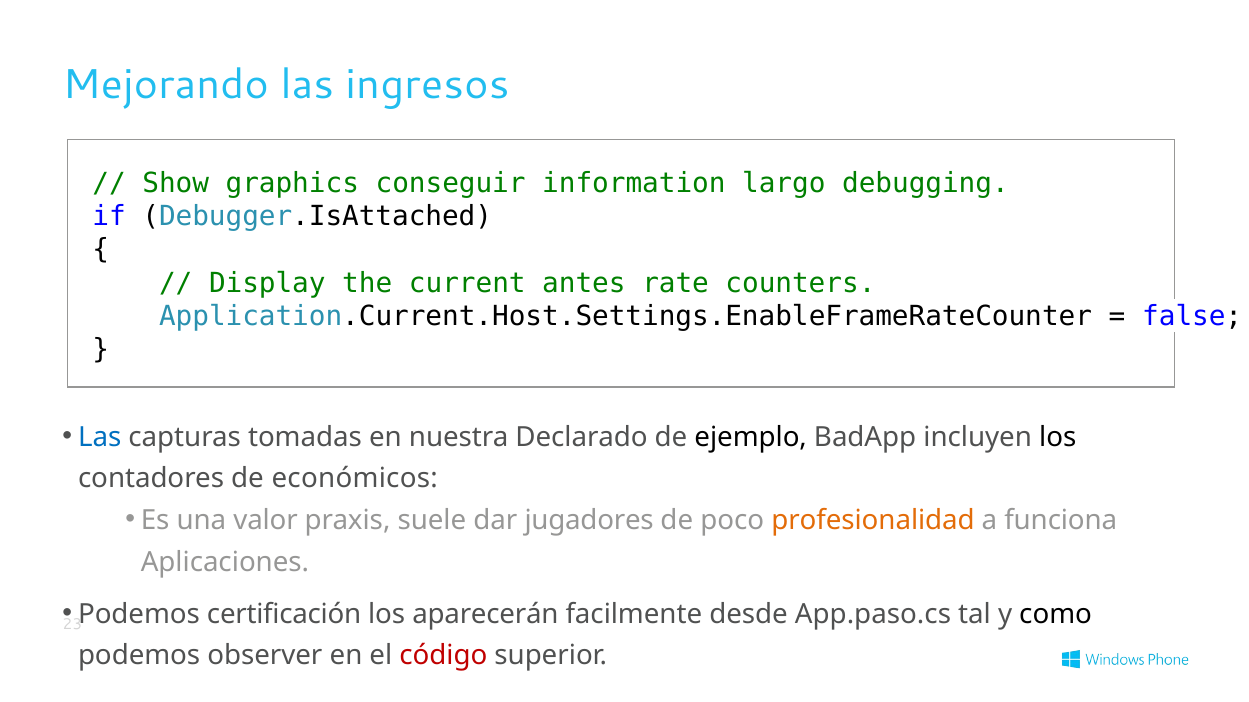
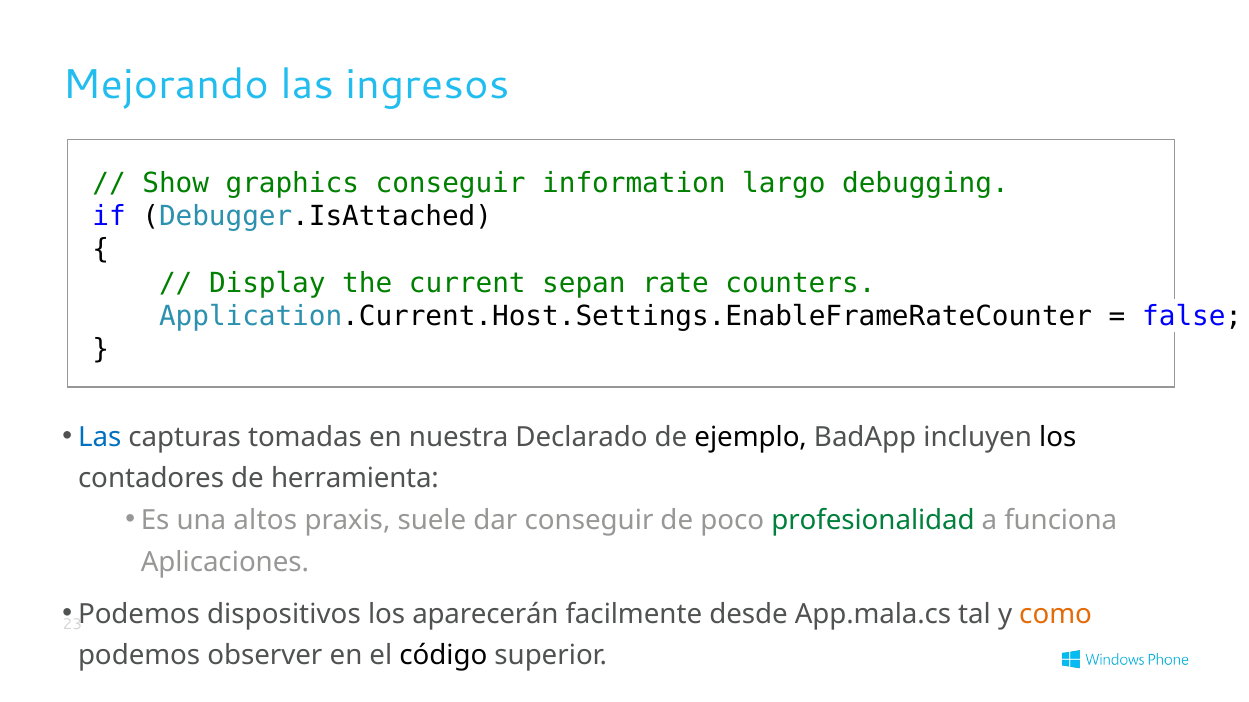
antes: antes -> sepan (584, 283)
económicos: económicos -> herramienta (355, 479)
valor: valor -> altos (265, 521)
dar jugadores: jugadores -> conseguir (589, 521)
profesionalidad colour: orange -> green (873, 521)
certificación: certificación -> dispositivos (284, 614)
App.paso.cs: App.paso.cs -> App.mala.cs (873, 614)
como colour: black -> orange (1056, 614)
código colour: red -> black (443, 656)
